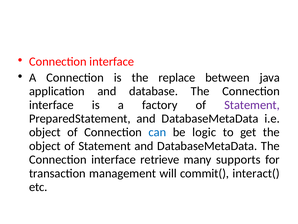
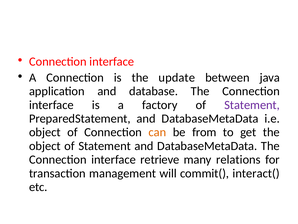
replace: replace -> update (177, 77)
can colour: blue -> orange (157, 132)
logic: logic -> from (204, 132)
supports: supports -> relations (238, 159)
